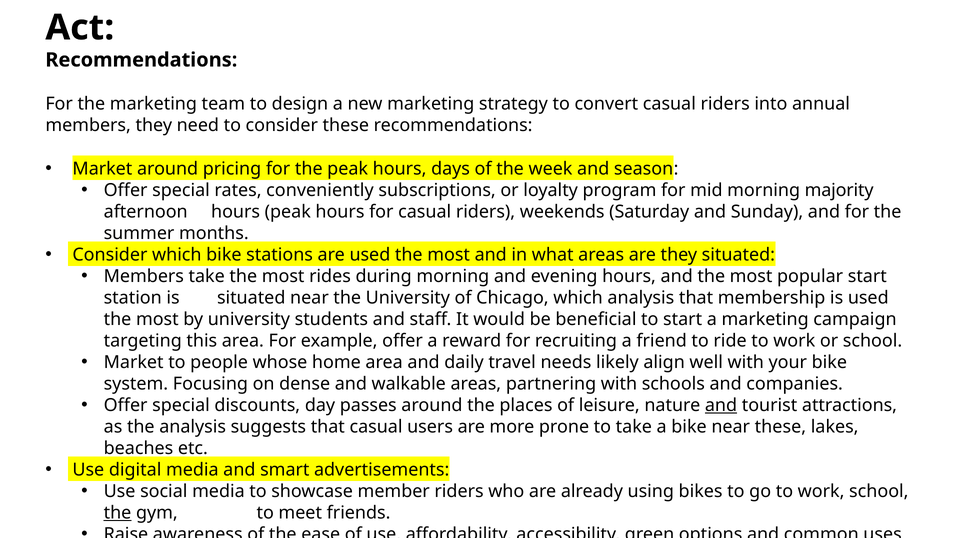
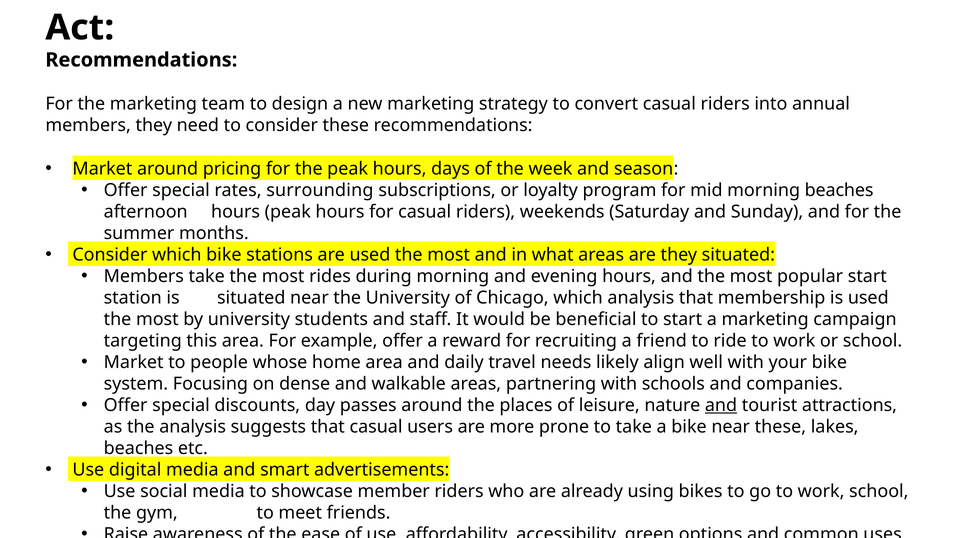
conveniently: conveniently -> surrounding (320, 190)
morning majority: majority -> beaches (839, 190)
the underline: present -> none (118, 513)
